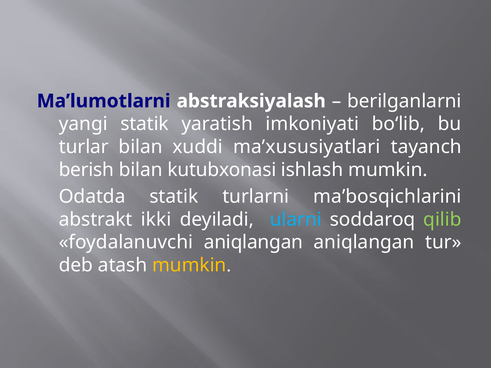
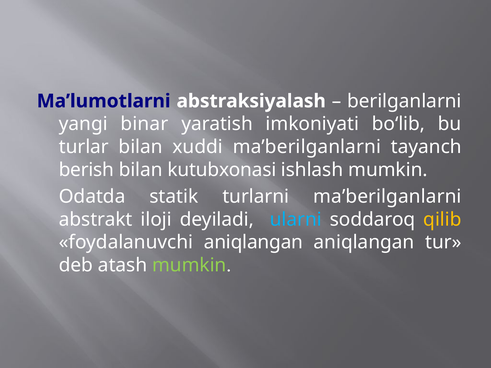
yangi statik: statik -> binar (144, 124)
xuddi ma’xususiyatlari: ma’xususiyatlari -> ma’berilganlarni (307, 147)
turlarni ma’bosqichlarini: ma’bosqichlarini -> ma’berilganlarni (387, 197)
ikki: ikki -> iloji (156, 220)
qilib colour: light green -> yellow (442, 220)
mumkin colour: yellow -> light green (189, 265)
